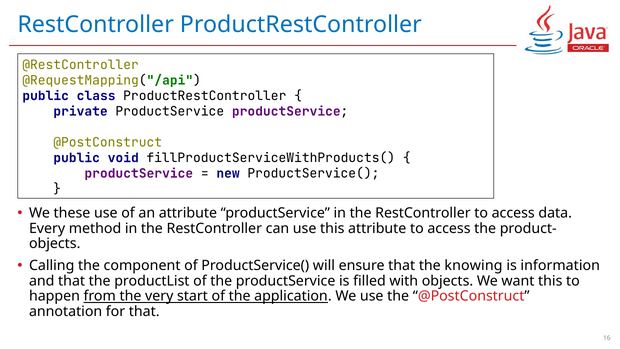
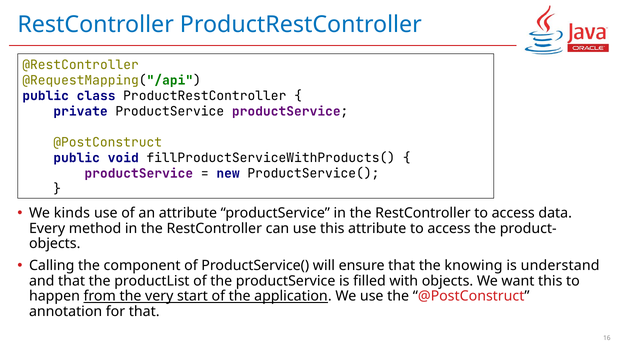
these: these -> kinds (72, 213)
information: information -> understand (560, 265)
